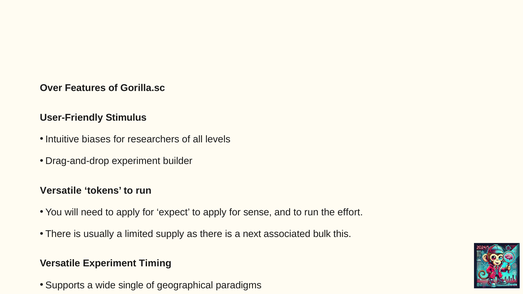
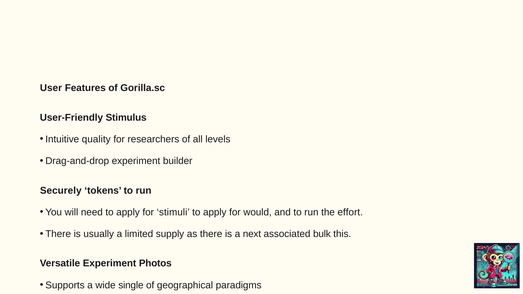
Over: Over -> User (51, 88)
biases: biases -> quality (96, 139)
Versatile: Versatile -> Securely (61, 191)
expect: expect -> stimuli (173, 212)
sense: sense -> would (258, 212)
Timing: Timing -> Photos (155, 264)
